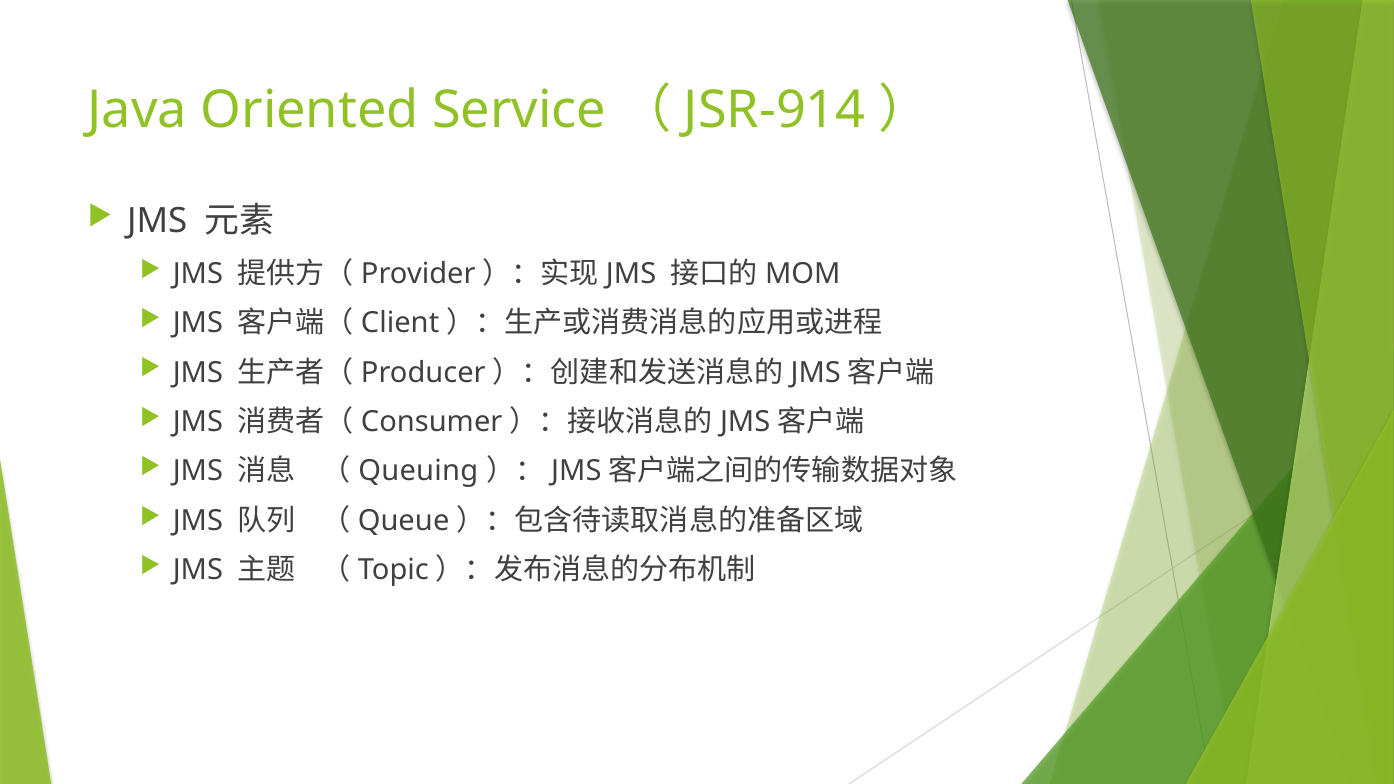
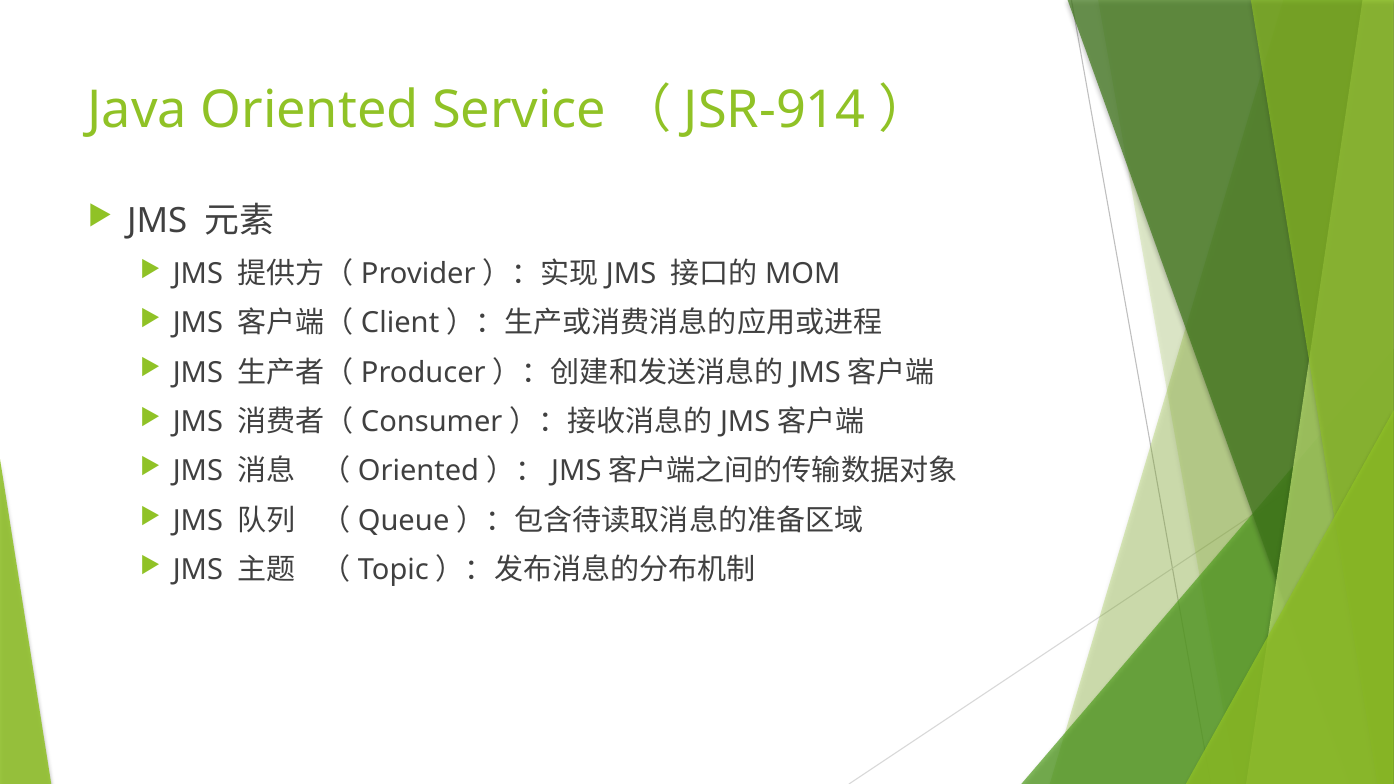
Queuing: Queuing -> Oriented (418, 471)
